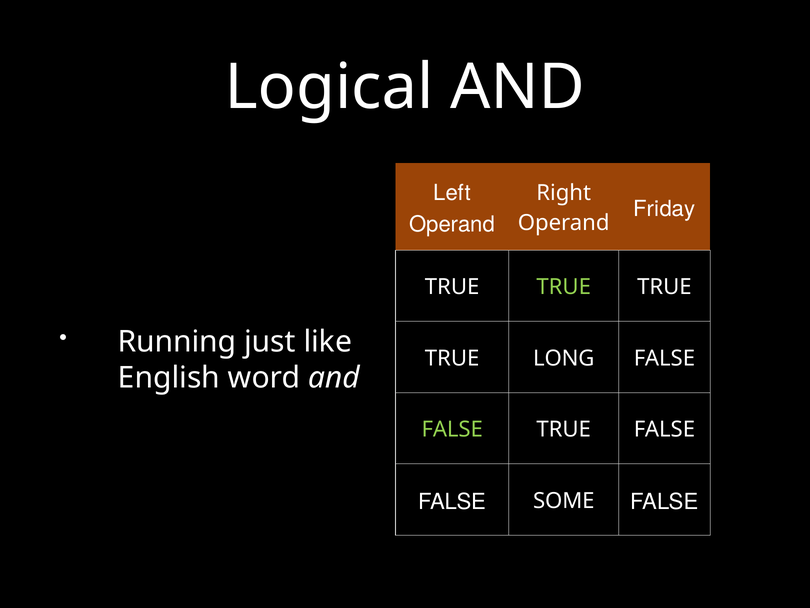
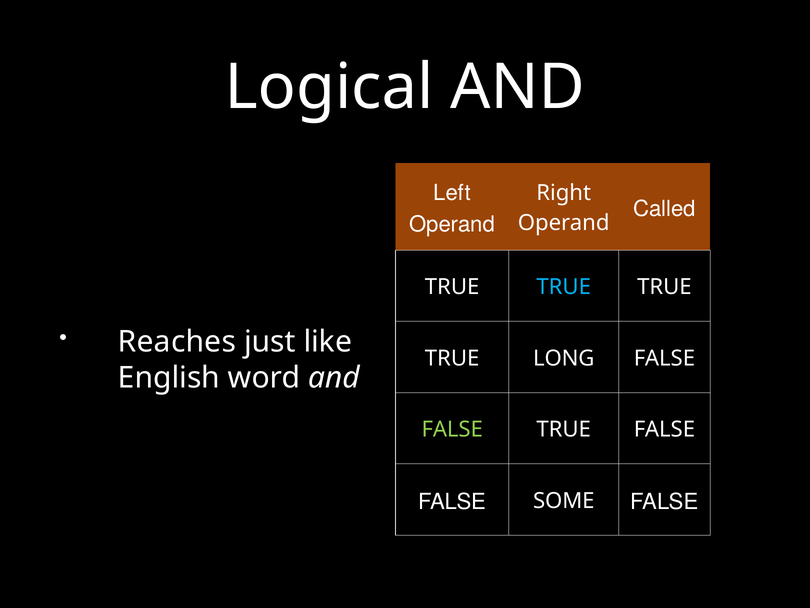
Friday: Friday -> Called (664, 209)
TRUE colour: light green -> light blue (564, 287)
Running: Running -> Reaches (177, 342)
